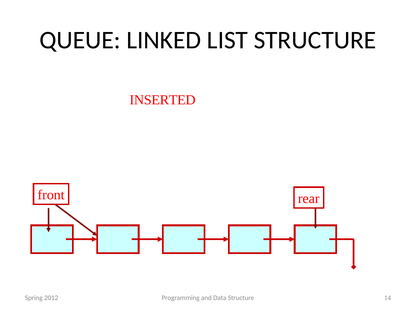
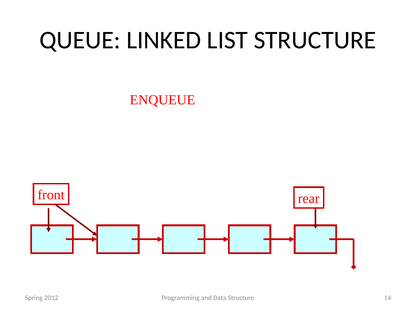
INSERTED: INSERTED -> ENQUEUE (163, 100)
